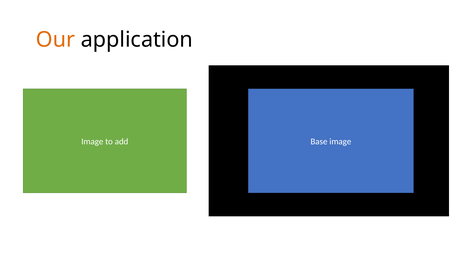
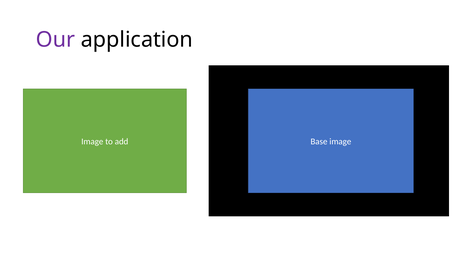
Our colour: orange -> purple (56, 40)
